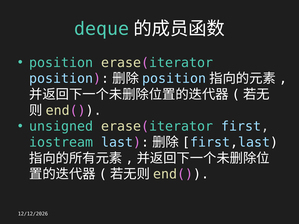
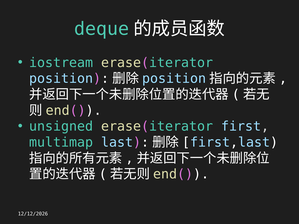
position: position -> iostream (61, 63)
iostream: iostream -> multimap (61, 142)
